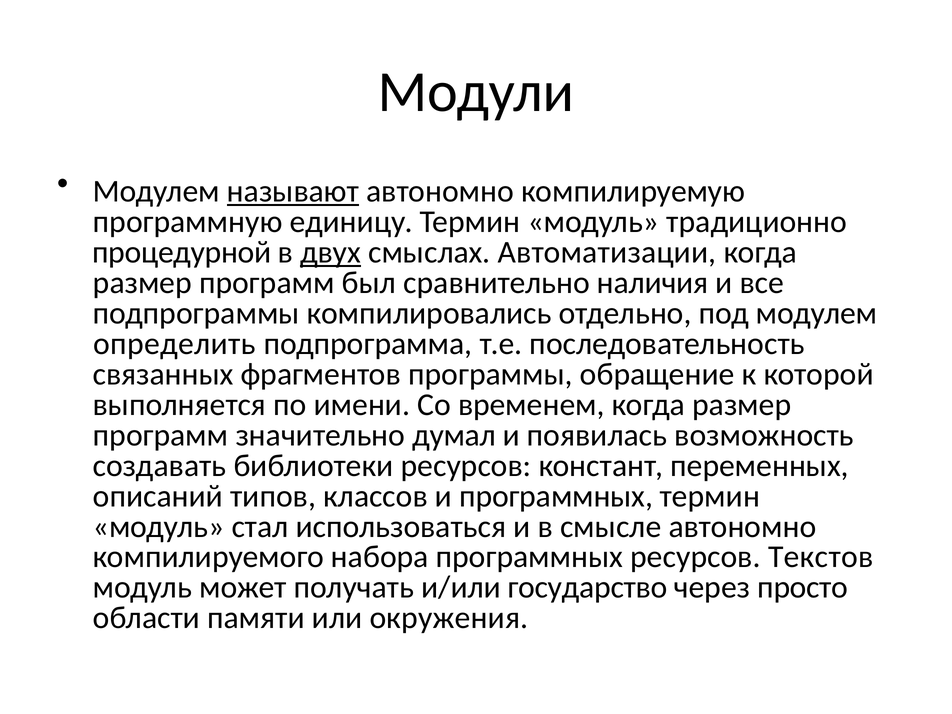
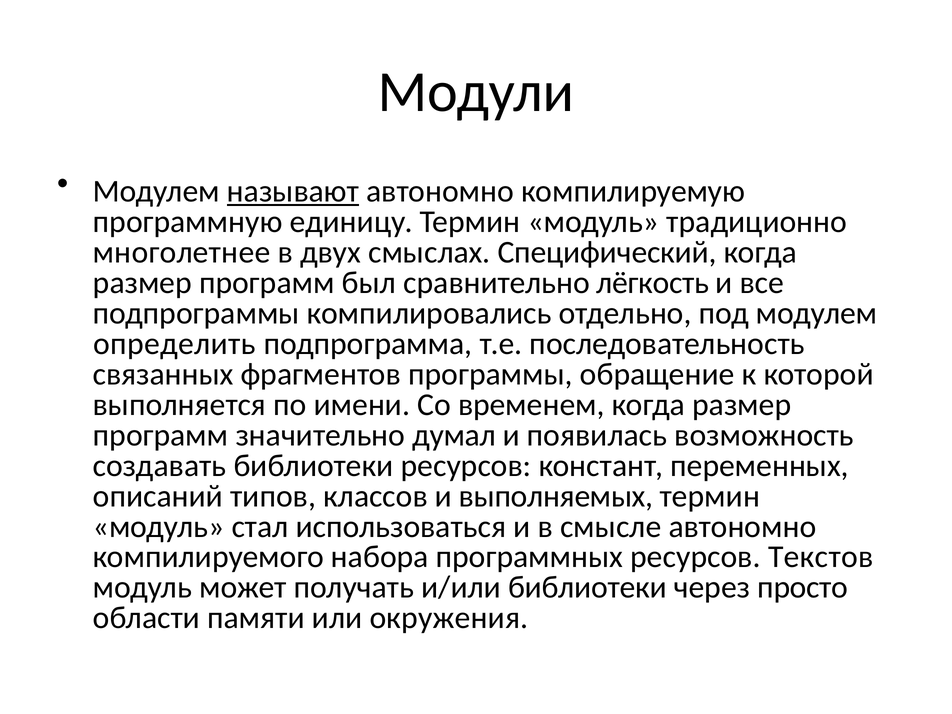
процедурной: процедурной -> многолетнее (182, 252)
двух underline: present -> none (330, 252)
Автоматизации: Автоматизации -> Специфический (607, 252)
наличия: наличия -> лёгкость (653, 283)
и программных: программных -> выполняемых (556, 496)
и/или государство: государство -> библиотеки (588, 587)
